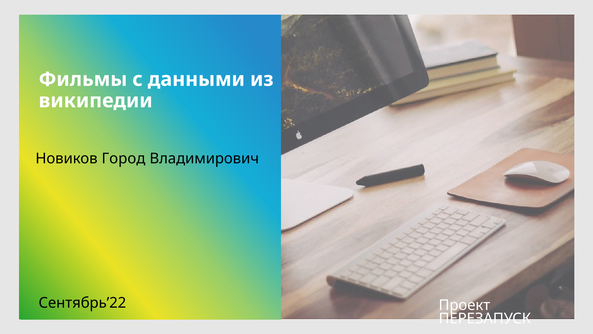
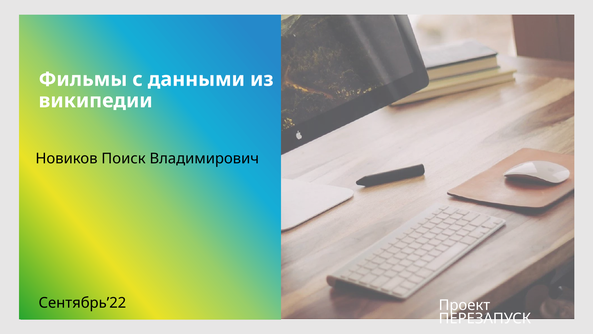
Город: Город -> Поиск (124, 158)
